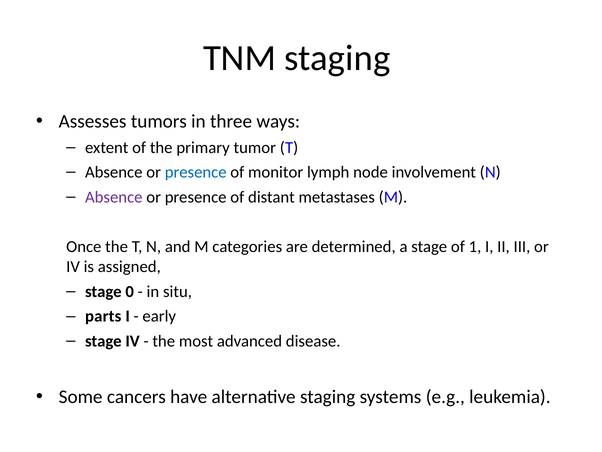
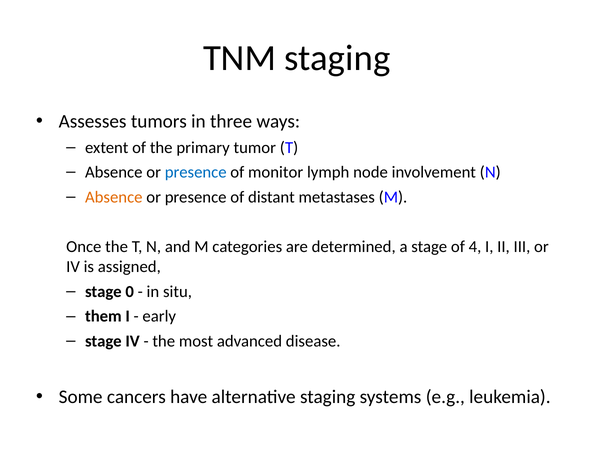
Absence colour: purple -> orange (114, 197)
1: 1 -> 4 (475, 246)
parts: parts -> them (103, 316)
